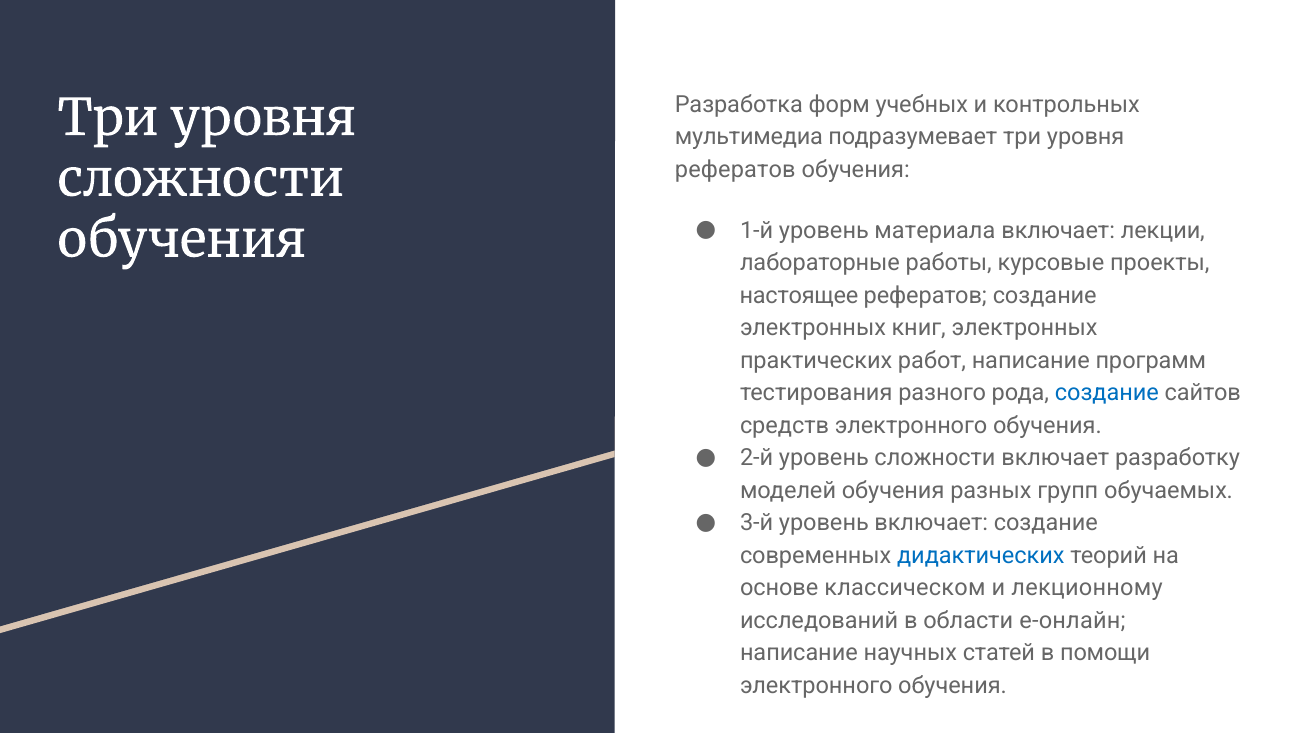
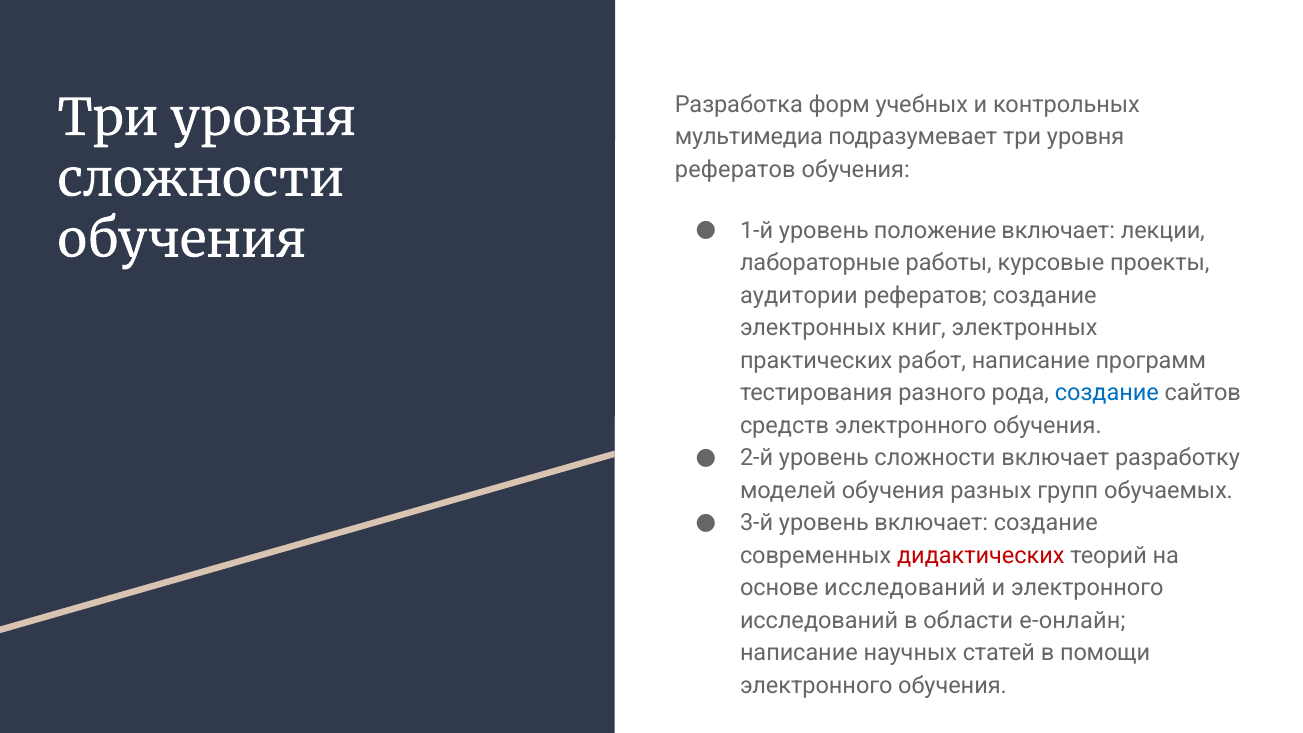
материала: материала -> положение (935, 231)
настоящее: настоящее -> аудитории (799, 296)
дидактических colour: blue -> red (981, 555)
основе классическом: классическом -> исследований (905, 588)
и лекционному: лекционному -> электронного (1087, 588)
